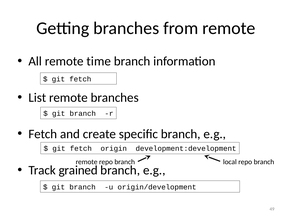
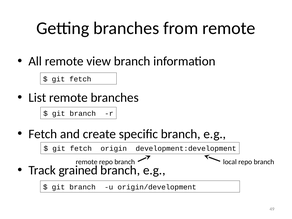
time: time -> view (99, 61)
